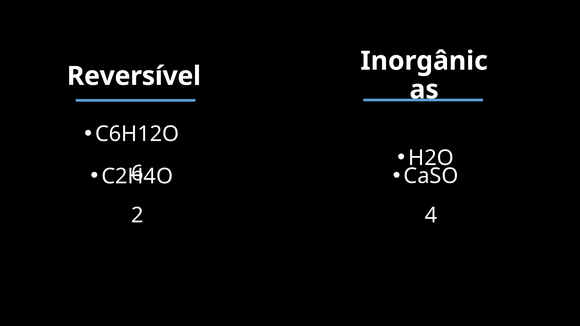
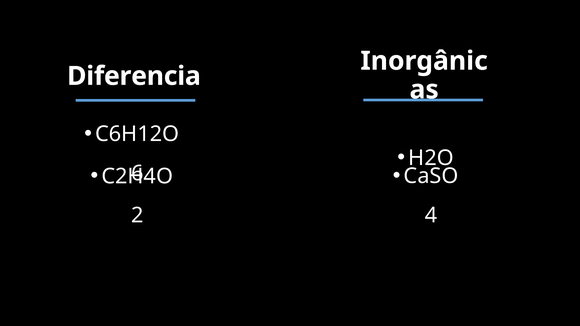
Reversível: Reversível -> Diferencia (134, 76)
